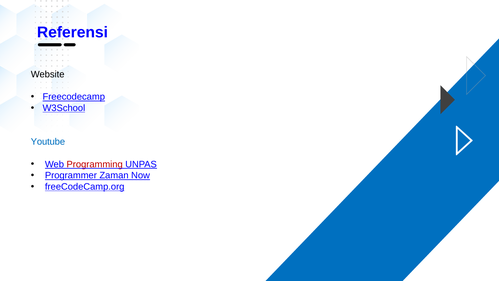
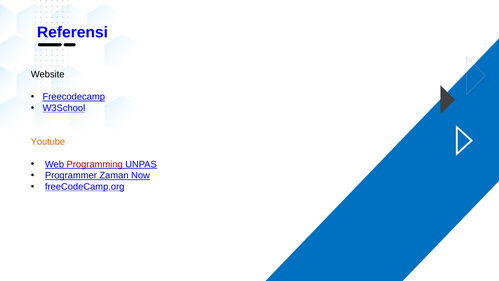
Youtube colour: blue -> orange (48, 142)
